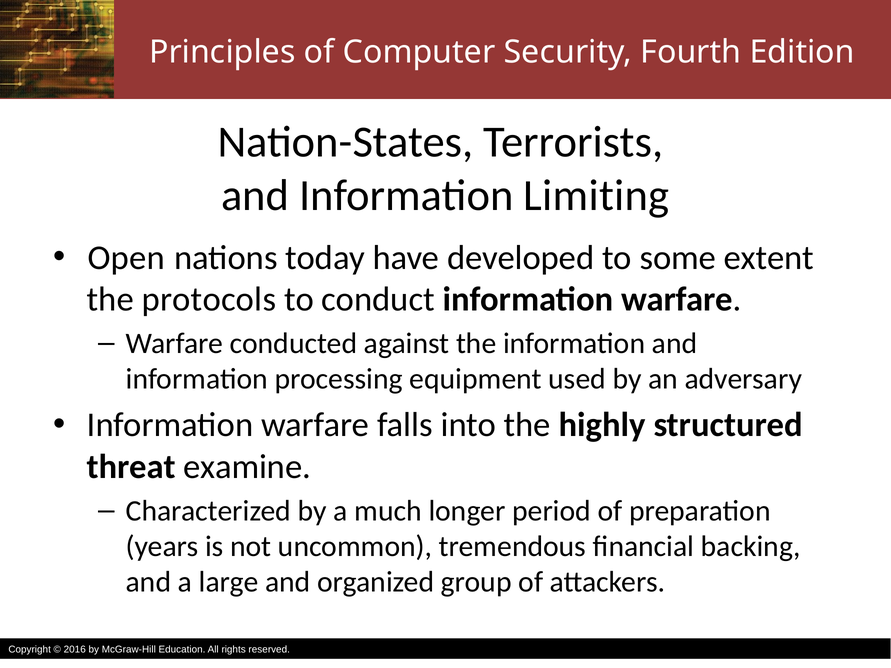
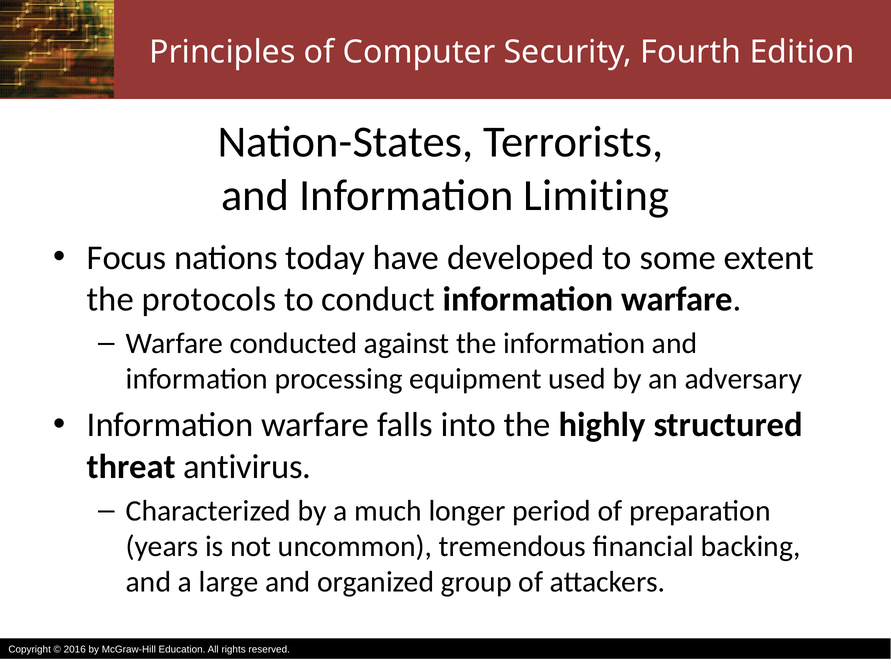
Open: Open -> Focus (127, 258)
examine: examine -> antivirus (247, 467)
